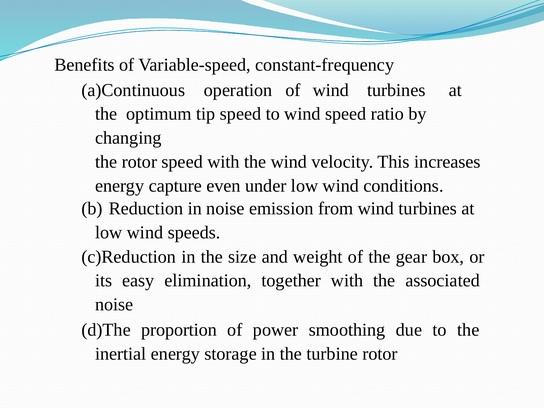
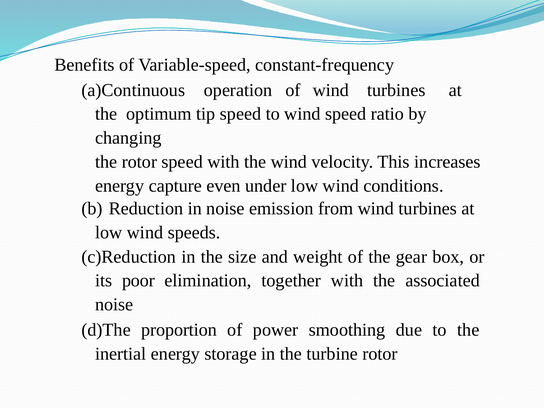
easy: easy -> poor (138, 281)
